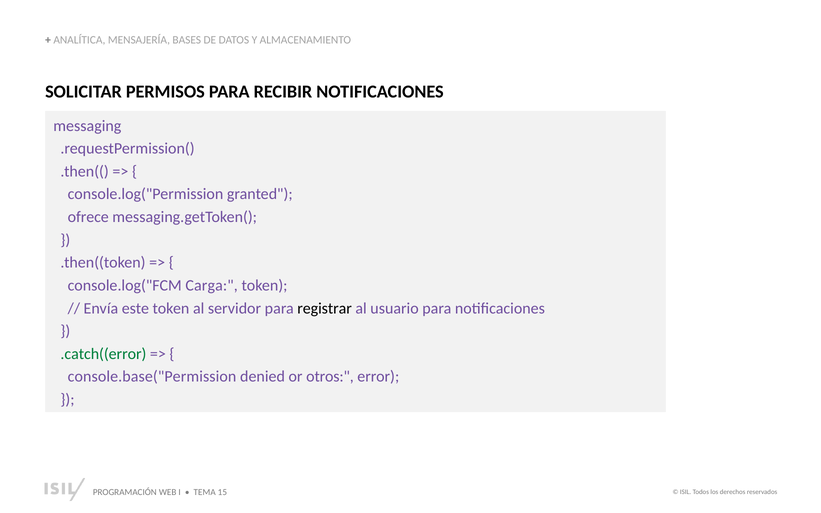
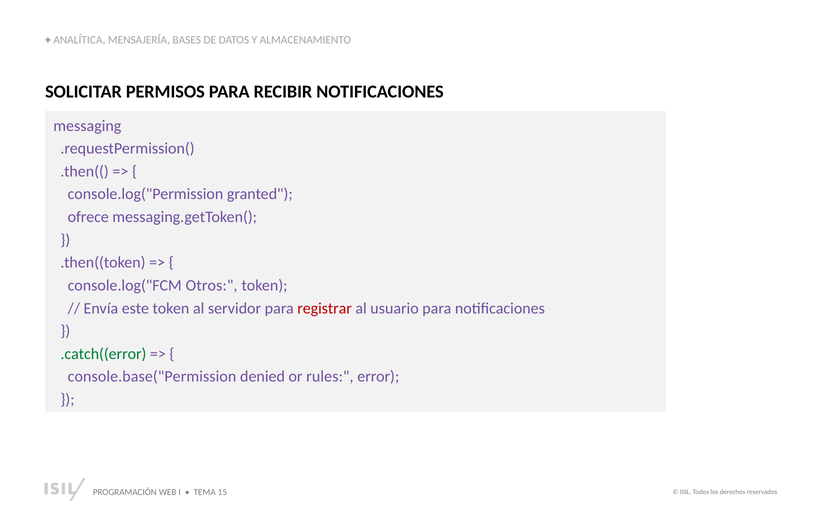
Carga: Carga -> Otros (212, 286)
registrar colour: black -> red (325, 308)
otros: otros -> rules (330, 377)
